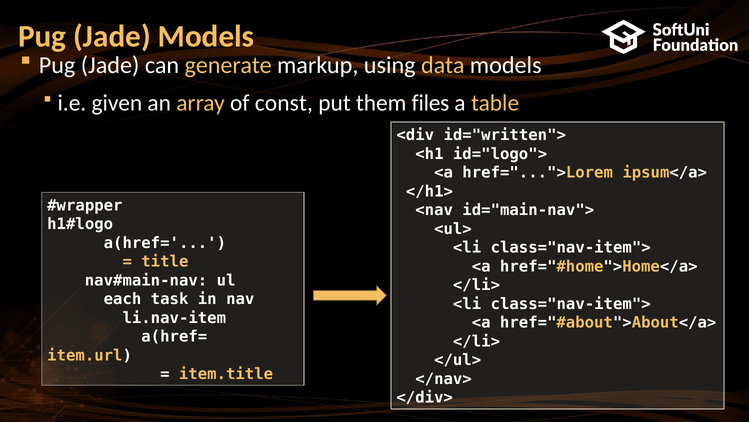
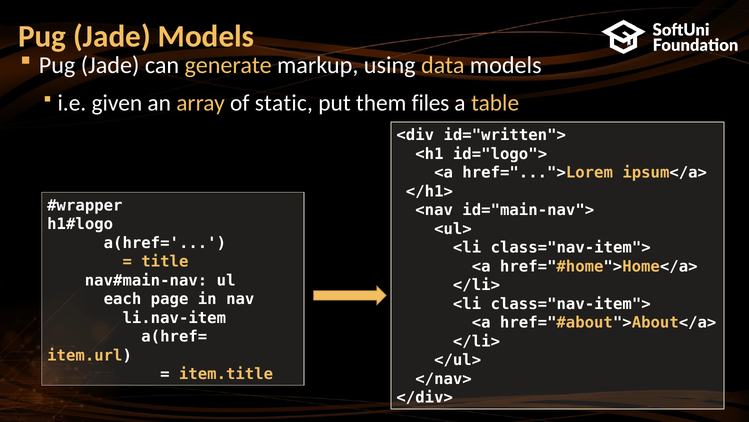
const: const -> static (284, 103)
task: task -> page (170, 299)
